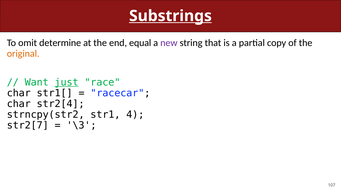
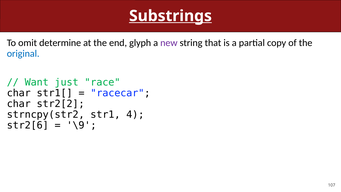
equal: equal -> glyph (140, 43)
original colour: orange -> blue (23, 54)
just underline: present -> none (67, 82)
str2[4: str2[4 -> str2[2 (61, 104)
str2[7: str2[7 -> str2[6 (28, 125)
\3: \3 -> \9 (81, 125)
